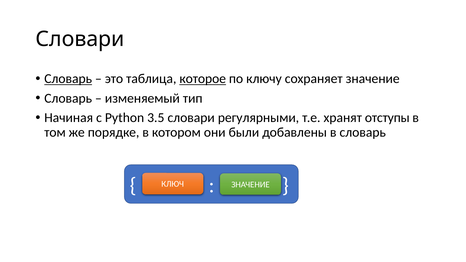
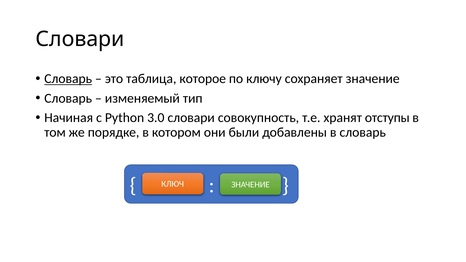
которое underline: present -> none (203, 79)
3.5: 3.5 -> 3.0 (156, 118)
регулярными: регулярными -> совокупность (258, 118)
